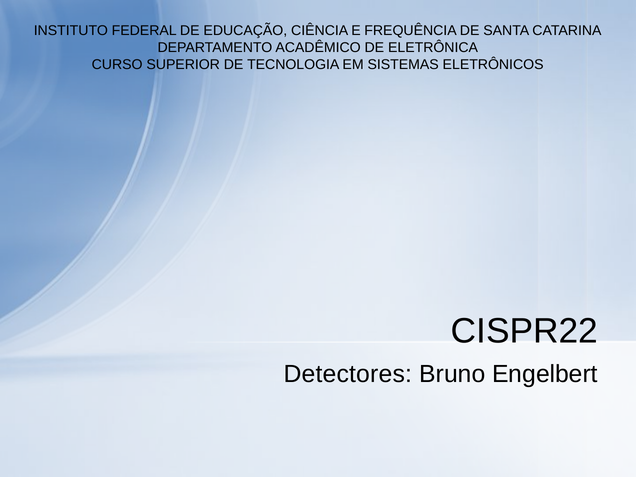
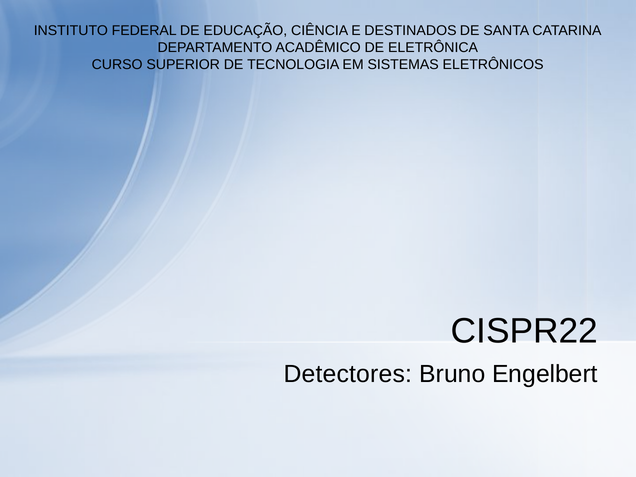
FREQUÊNCIA: FREQUÊNCIA -> DESTINADOS (410, 31)
